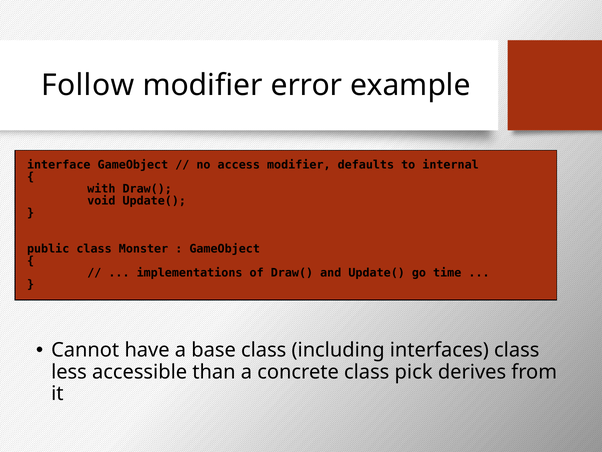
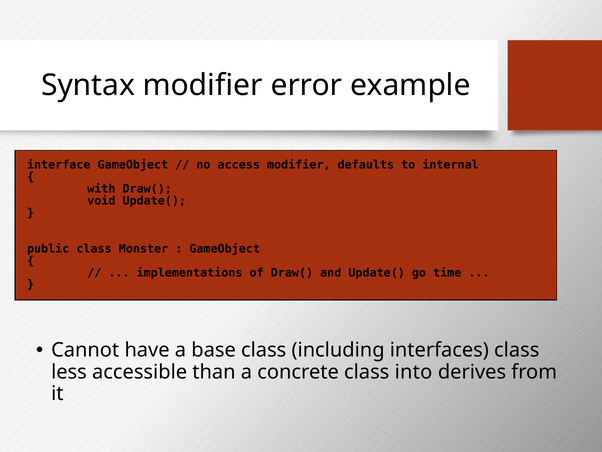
Follow: Follow -> Syntax (88, 85)
pick: pick -> into (414, 372)
